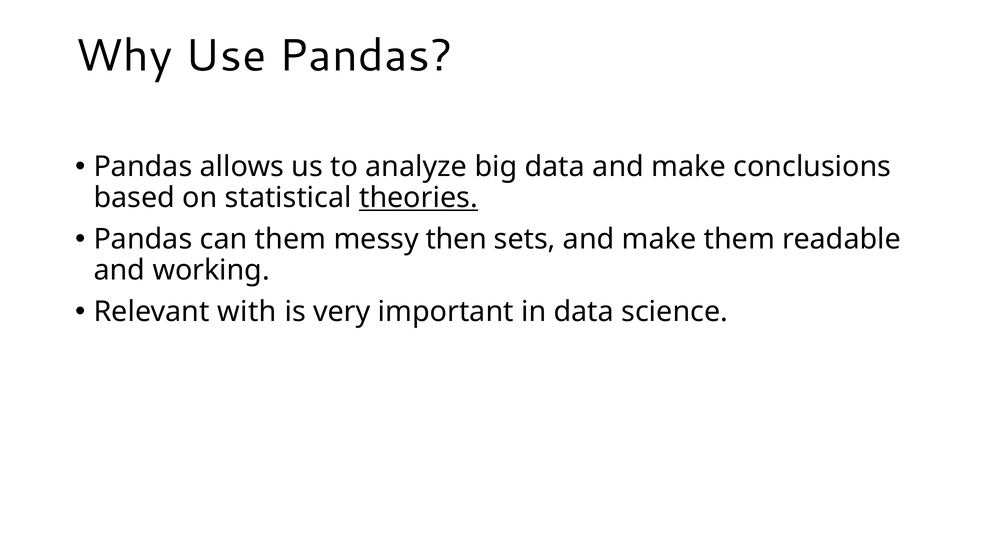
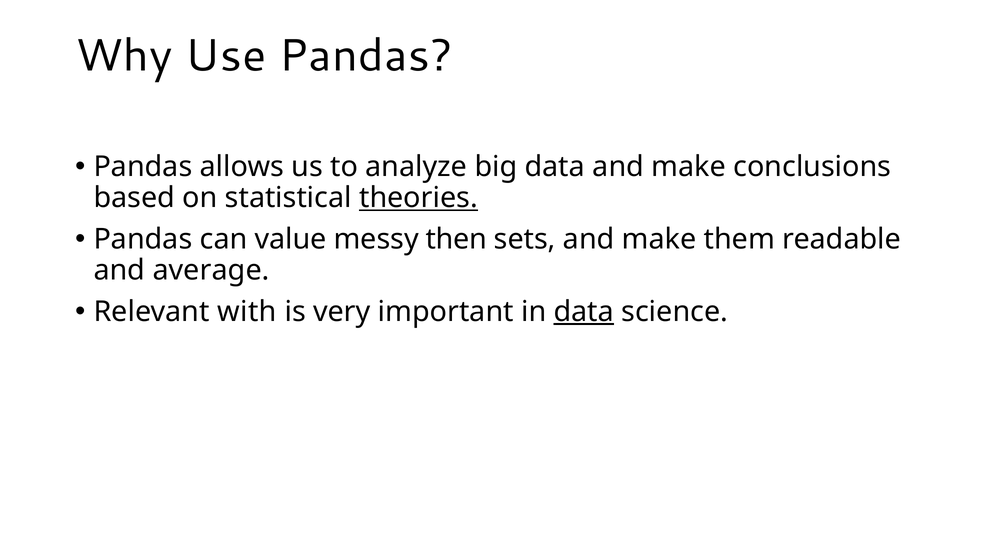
can them: them -> value (291, 239)
working: working -> average (211, 270)
data underline: none -> present (584, 312)
